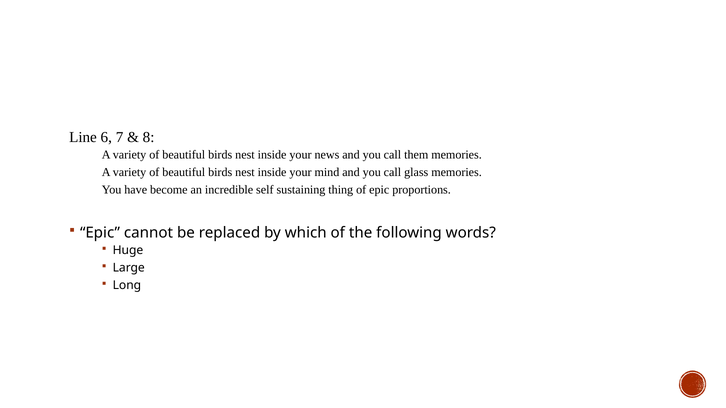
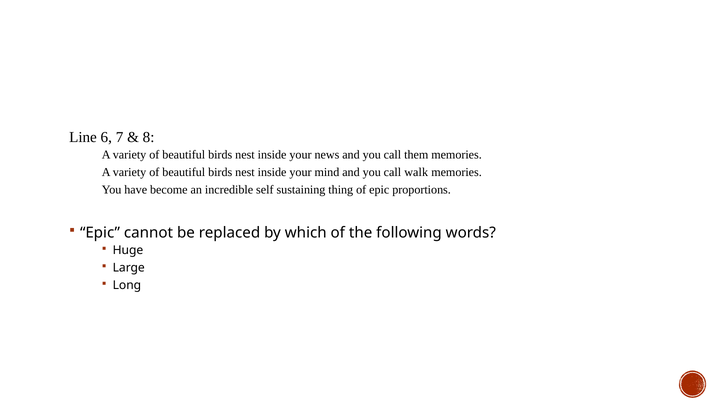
glass: glass -> walk (416, 172)
